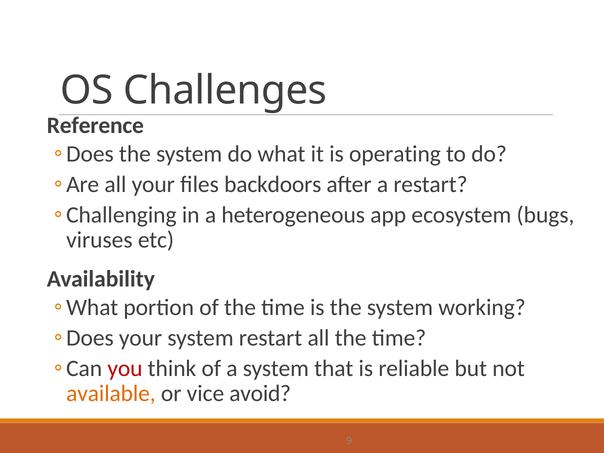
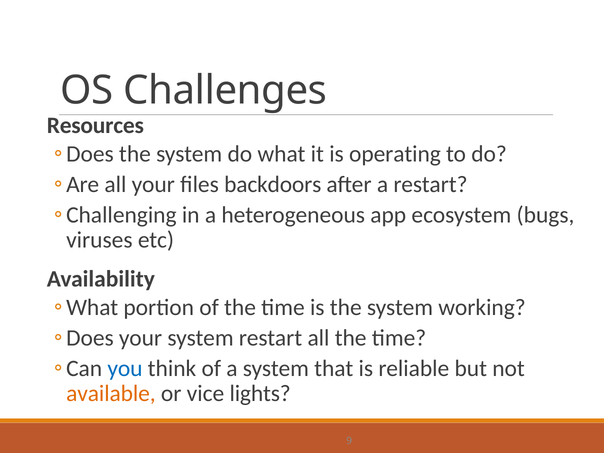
Reference: Reference -> Resources (95, 125)
you colour: red -> blue (125, 368)
avoid: avoid -> lights (260, 394)
